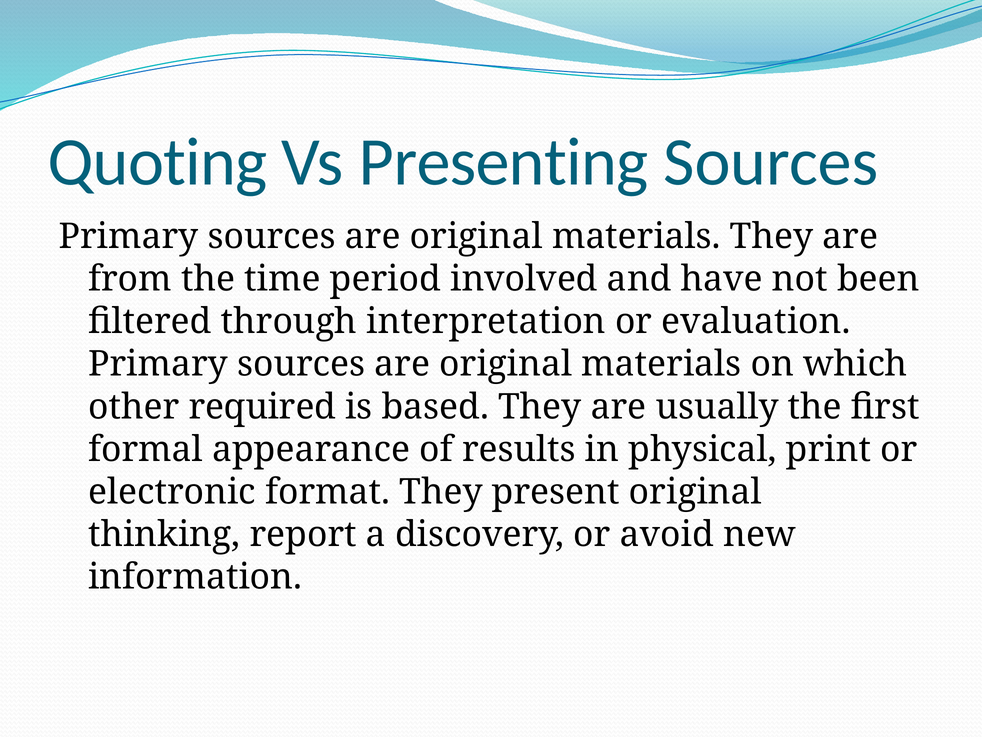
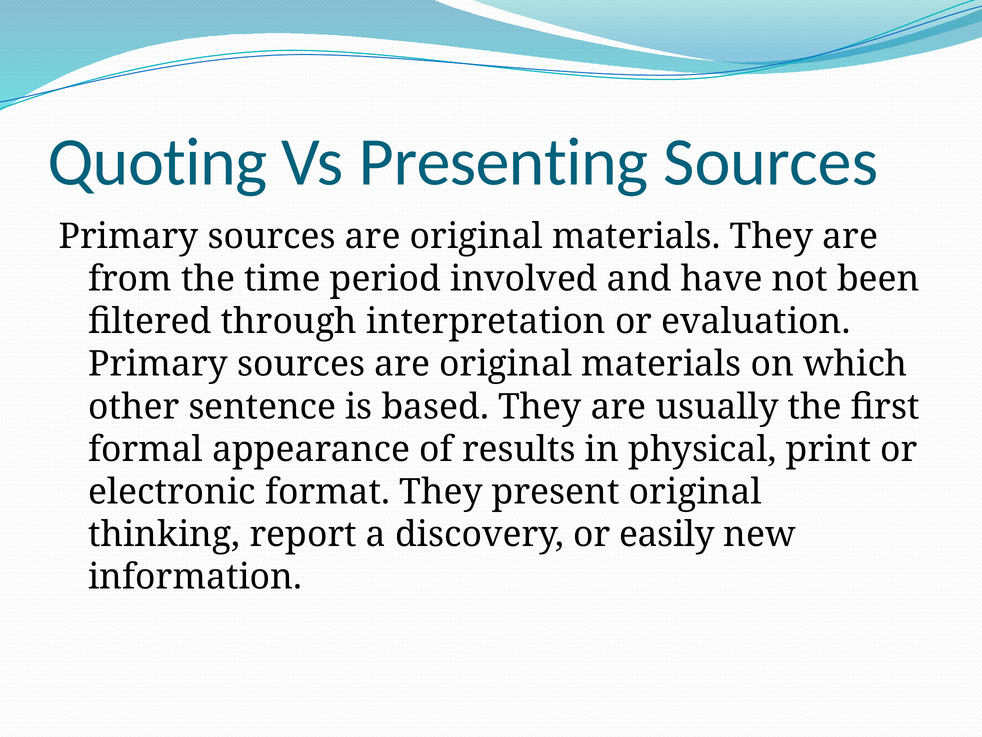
required: required -> sentence (262, 407)
avoid: avoid -> easily (667, 534)
